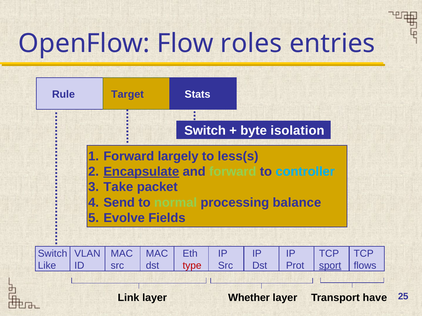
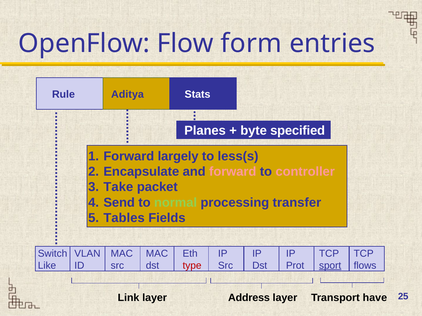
roles: roles -> form (251, 44)
Target: Target -> Aditya (127, 94)
Switch: Switch -> Planes (205, 131)
isolation: isolation -> specified (298, 131)
Encapsulate underline: present -> none (141, 172)
forward colour: light green -> pink (233, 172)
controller colour: light blue -> pink (305, 172)
balance: balance -> transfer (297, 203)
Evolve: Evolve -> Tables (124, 218)
Whether: Whether -> Address (249, 298)
